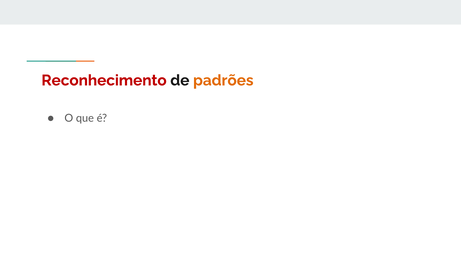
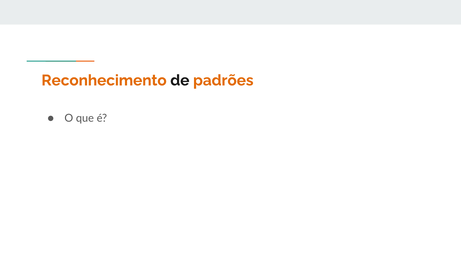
Reconhecimento colour: red -> orange (104, 80)
